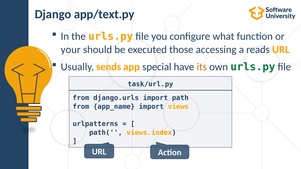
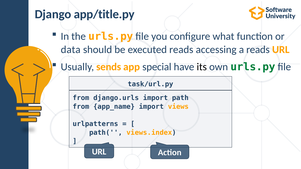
app/text.py: app/text.py -> app/title.py (104, 14)
your: your -> data (71, 50)
executed those: those -> reads (181, 50)
its colour: orange -> black (202, 67)
